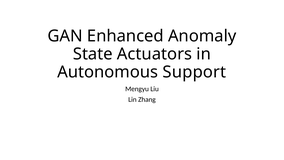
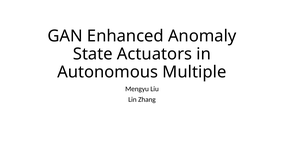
Support: Support -> Multiple (194, 72)
